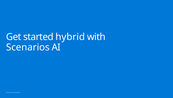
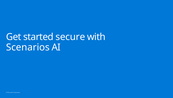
hybrid: hybrid -> secure (70, 37)
